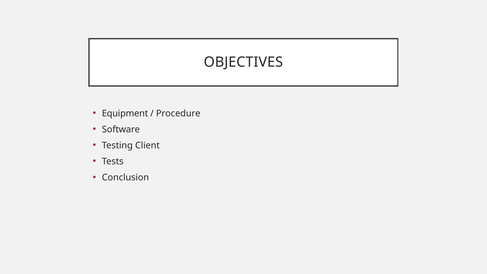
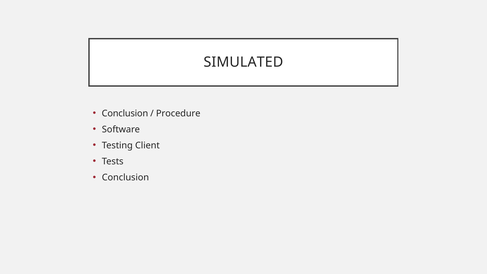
OBJECTIVES: OBJECTIVES -> SIMULATED (243, 62)
Equipment: Equipment -> Conclusion (125, 113)
